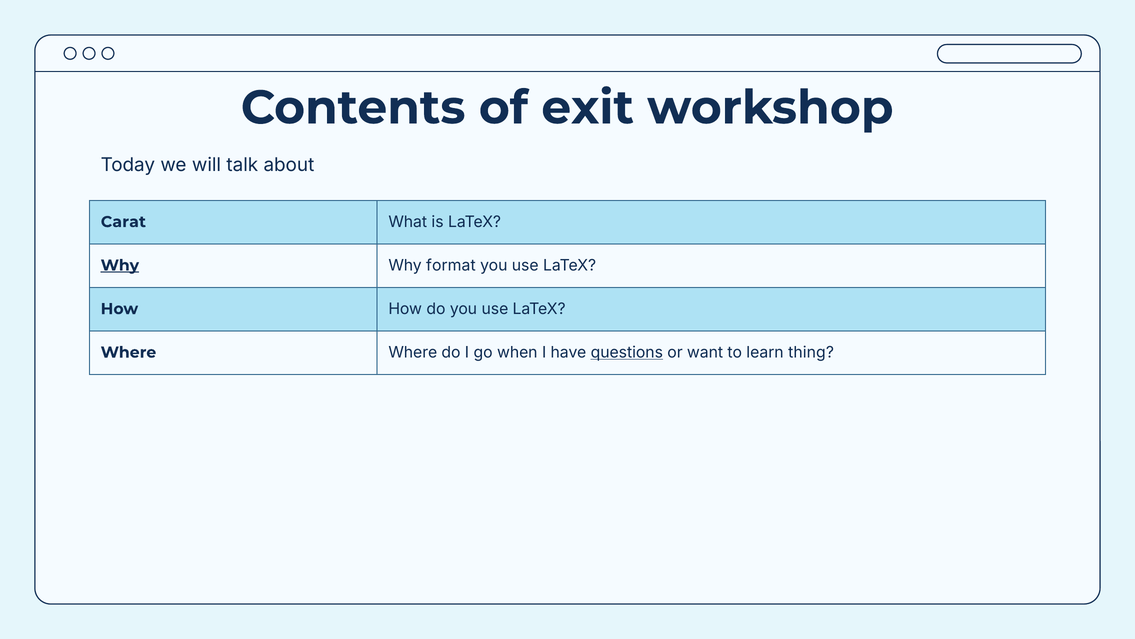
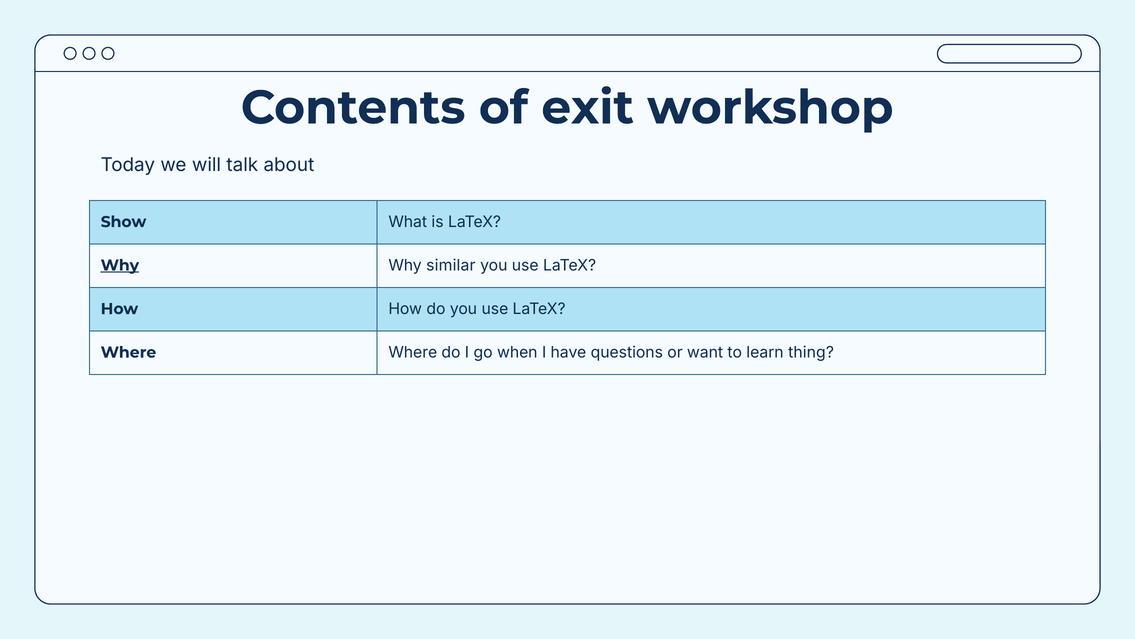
Carat: Carat -> Show (123, 222)
format: format -> similar (451, 265)
questions underline: present -> none (627, 352)
